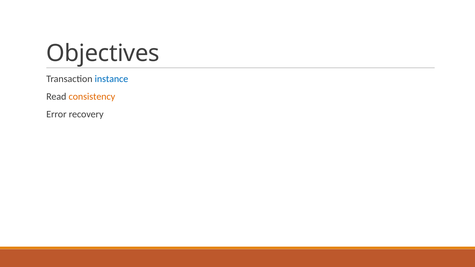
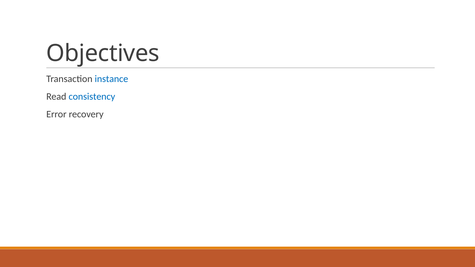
consistency colour: orange -> blue (92, 97)
